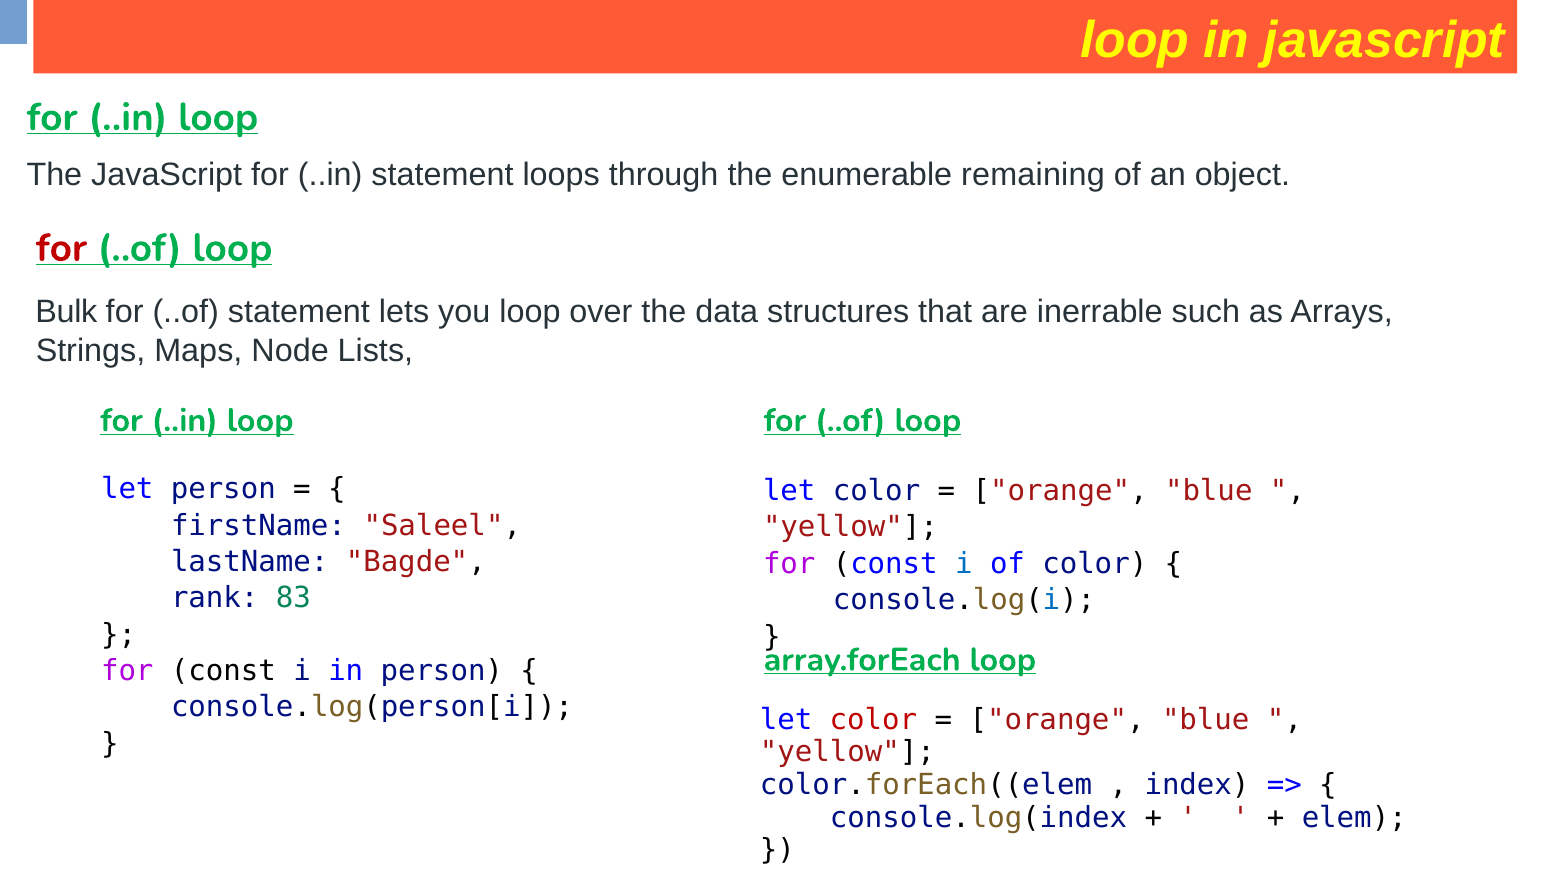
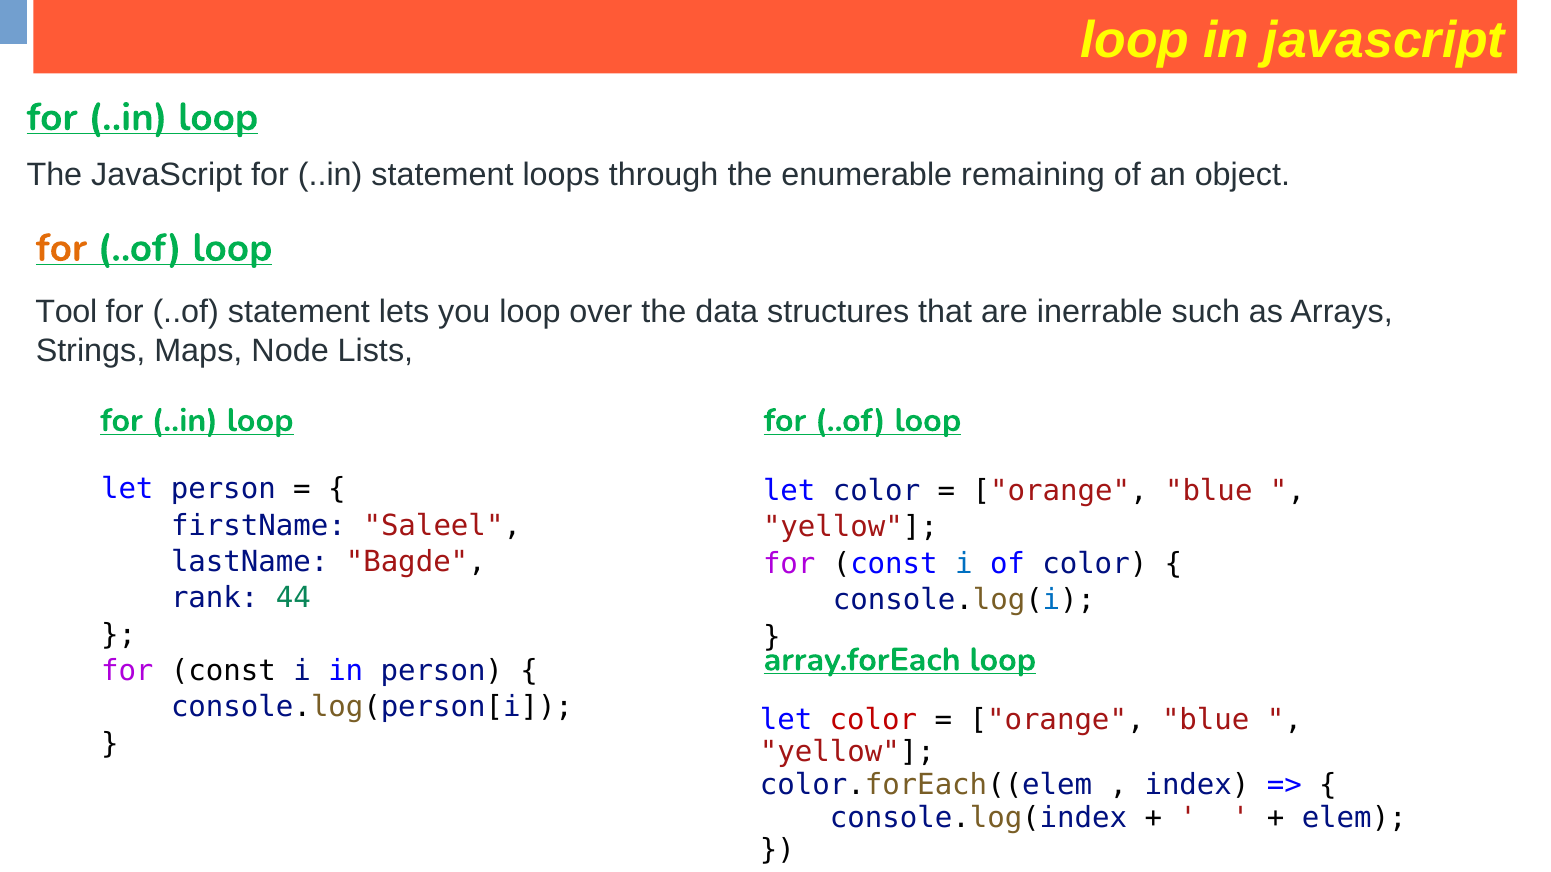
for colour: red -> orange (61, 248)
Bulk: Bulk -> Tool (66, 312)
83: 83 -> 44 (293, 599)
